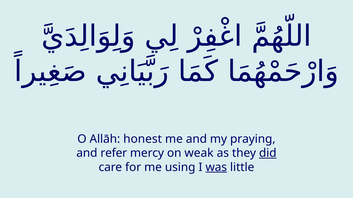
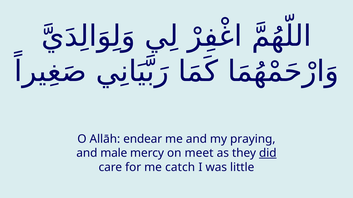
honest: honest -> endear (143, 139)
refer: refer -> male (114, 153)
weak: weak -> meet (199, 153)
using: using -> catch (180, 168)
was underline: present -> none (216, 168)
